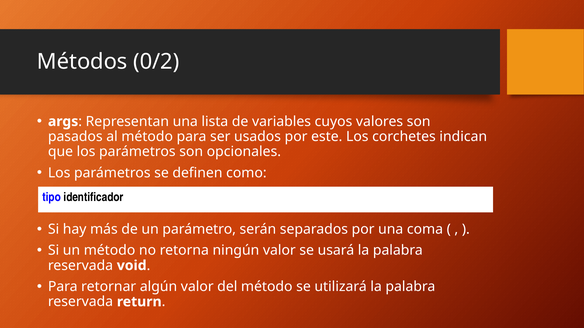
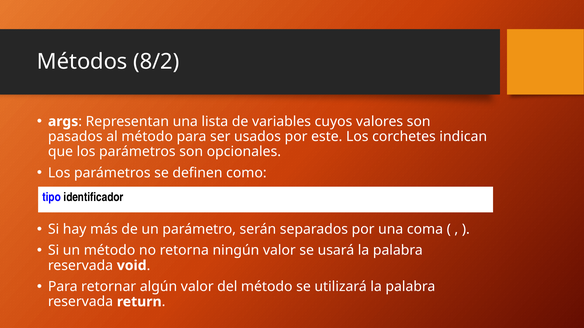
0/2: 0/2 -> 8/2 (156, 62)
